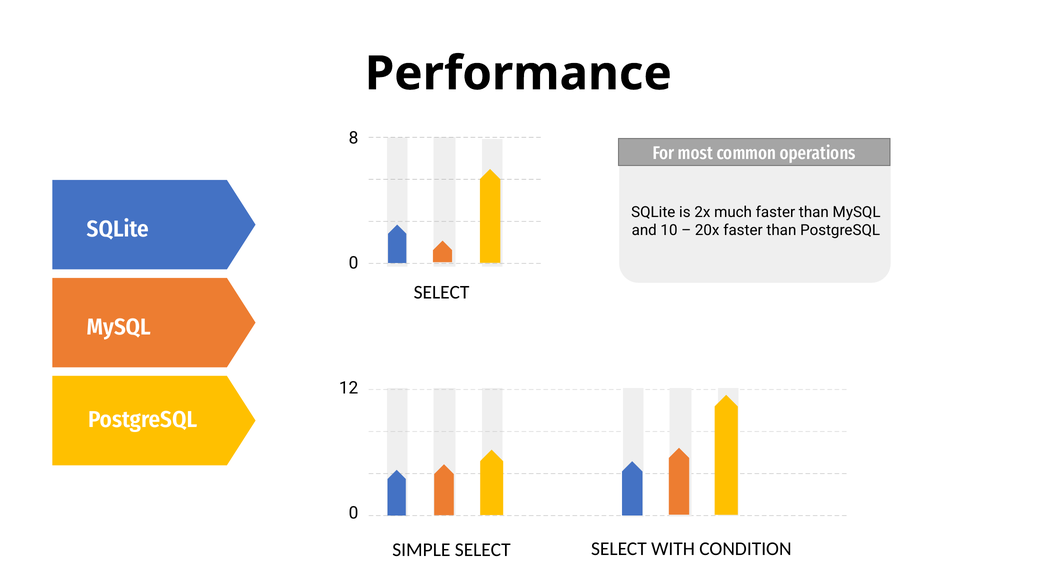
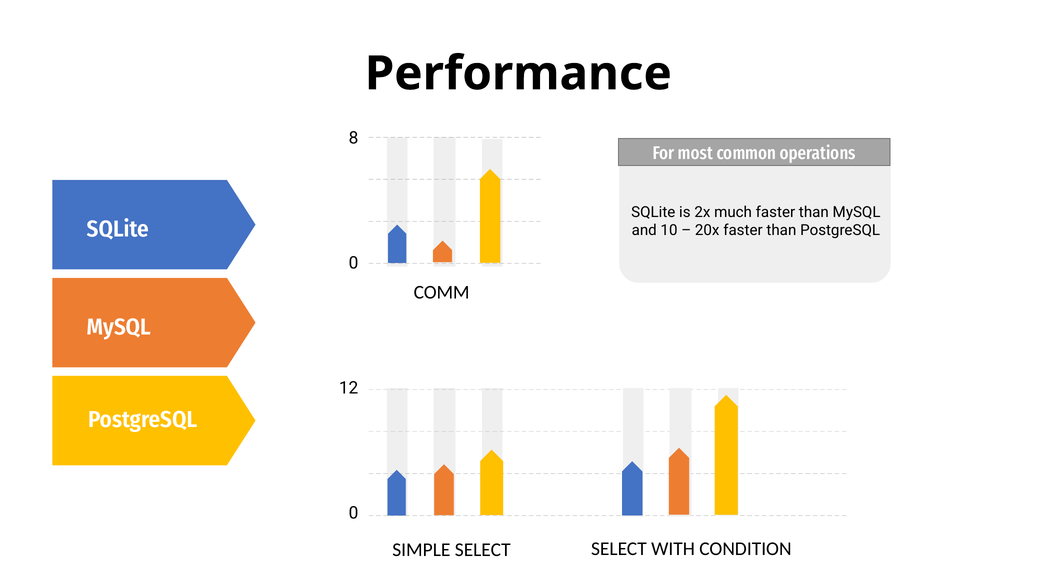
SELECT: SELECT -> COMM (442, 292)
